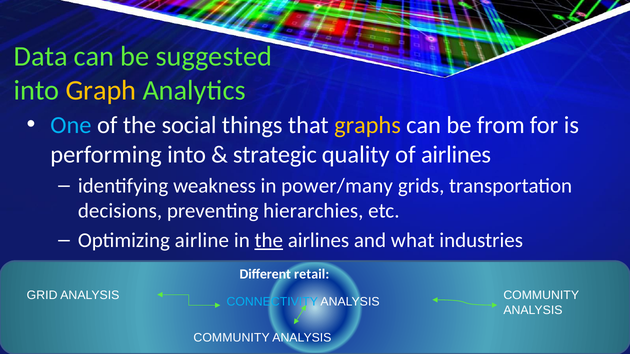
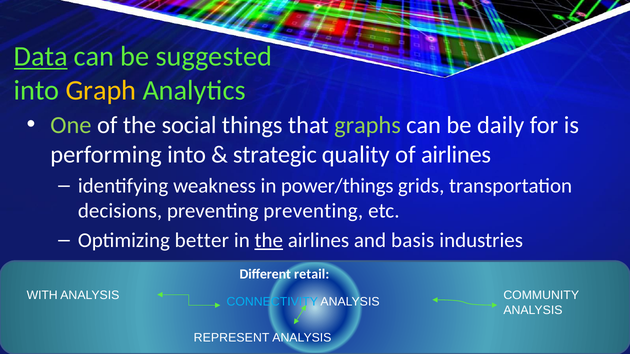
Data underline: none -> present (41, 56)
One colour: light blue -> light green (71, 125)
graphs colour: yellow -> light green (368, 125)
from: from -> daily (501, 125)
power/many: power/many -> power/things (337, 186)
preventing hierarchies: hierarchies -> preventing (313, 211)
airline: airline -> better (202, 241)
what: what -> basis (413, 241)
GRID: GRID -> WITH (42, 296)
COMMUNITY: COMMUNITY -> REPRESENT (232, 338)
